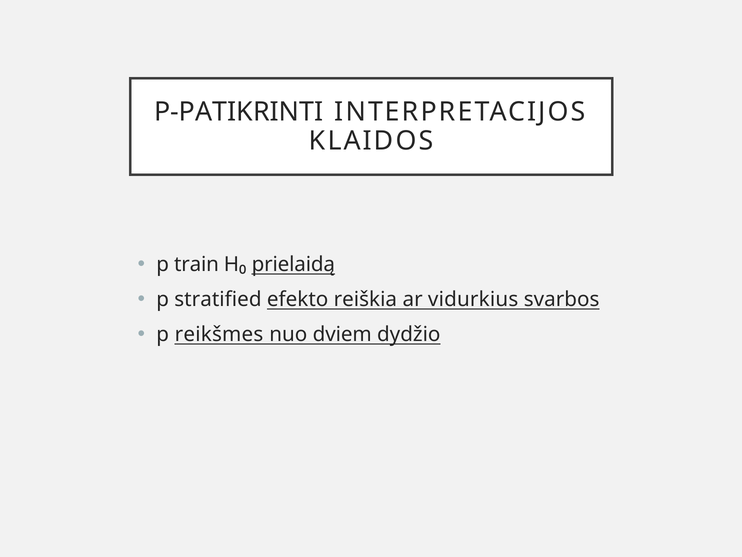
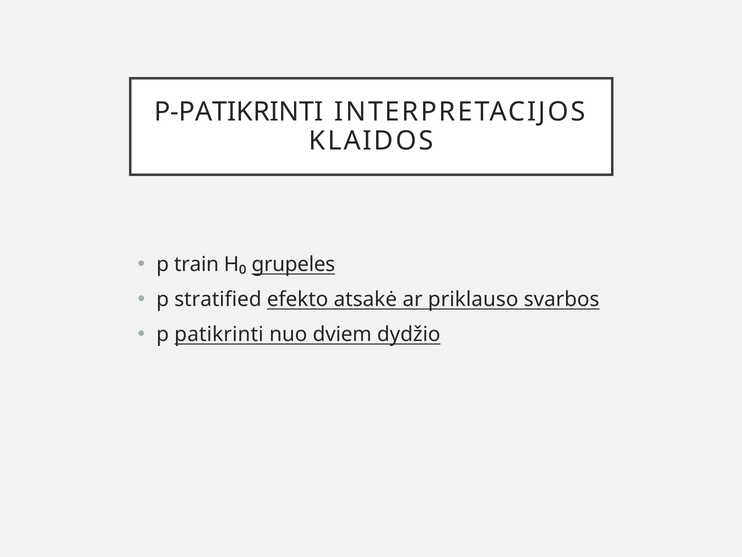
prielaidą: prielaidą -> grupeles (293, 264)
reiškia: reiškia -> atsakė (365, 299)
vidurkius: vidurkius -> priklauso (473, 299)
reikšmes: reikšmes -> patikrinti (219, 334)
